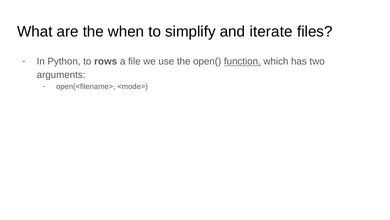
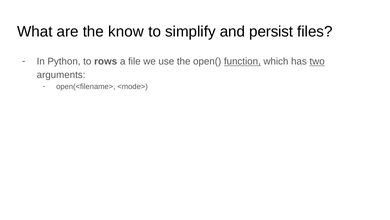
when: when -> know (126, 32)
iterate: iterate -> persist (271, 32)
two underline: none -> present (317, 61)
